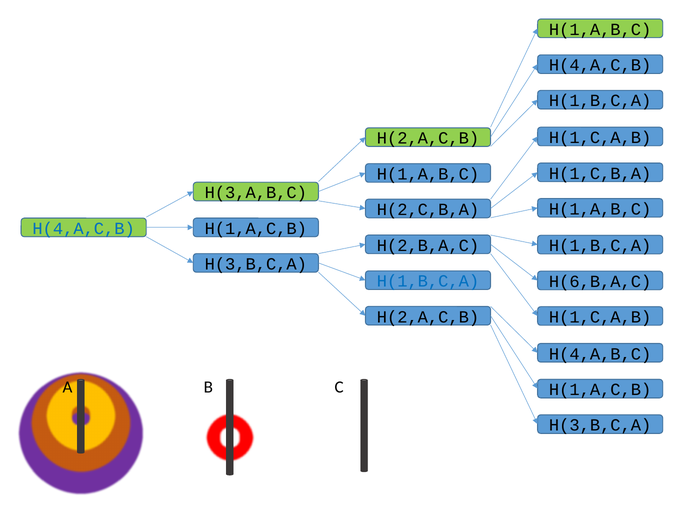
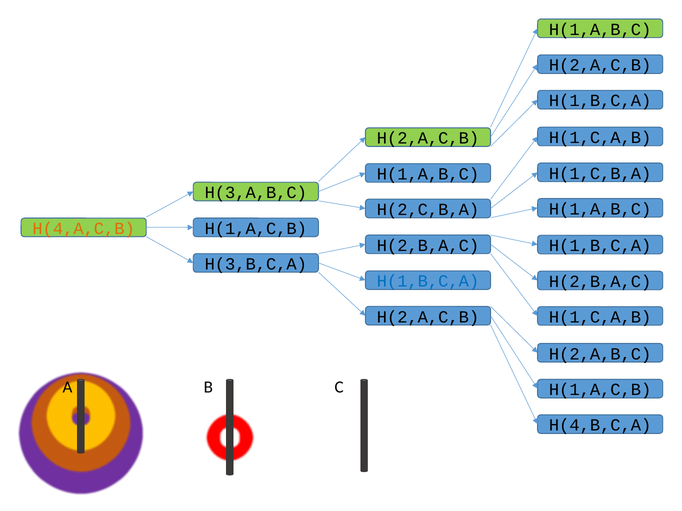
H(4,A,C,B: H(4,A,C,B -> H(2,A,C,B (600, 65)
H(4,A,C,B colour: blue -> orange (84, 229)
H(6,B,A,C: H(6,B,A,C -> H(2,B,A,C (600, 282)
H(4,A,B,C: H(4,A,B,C -> H(2,A,B,C (600, 354)
H(3,B,C,A: H(3,B,C,A -> H(4,B,C,A (600, 426)
